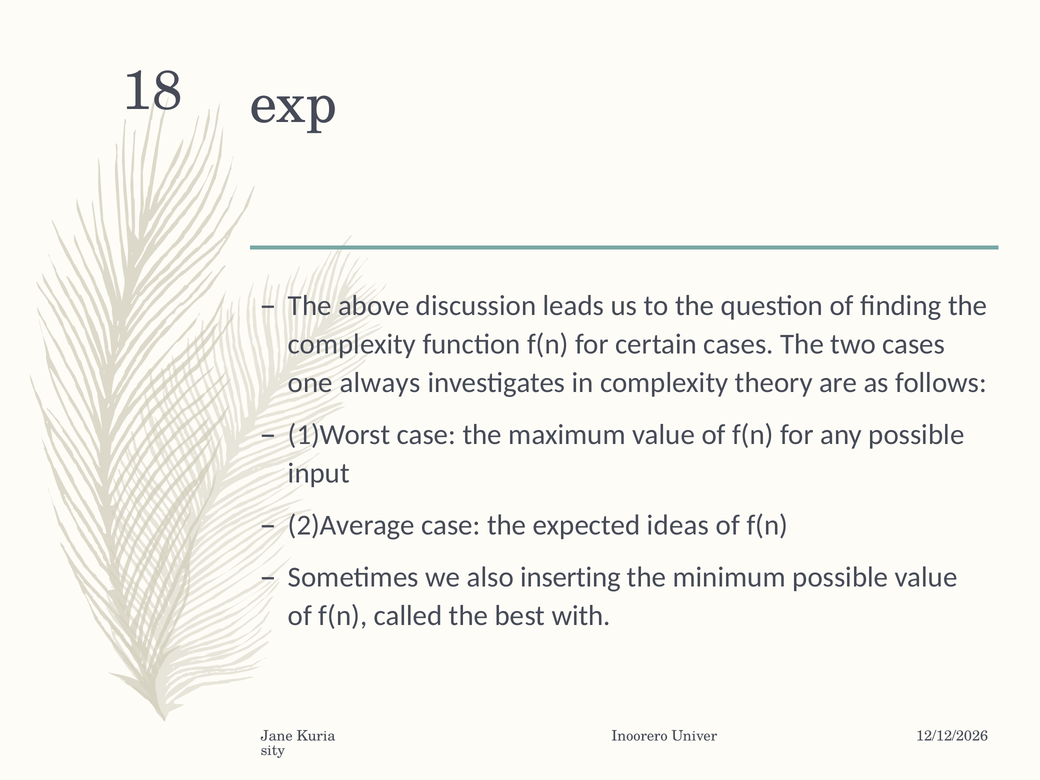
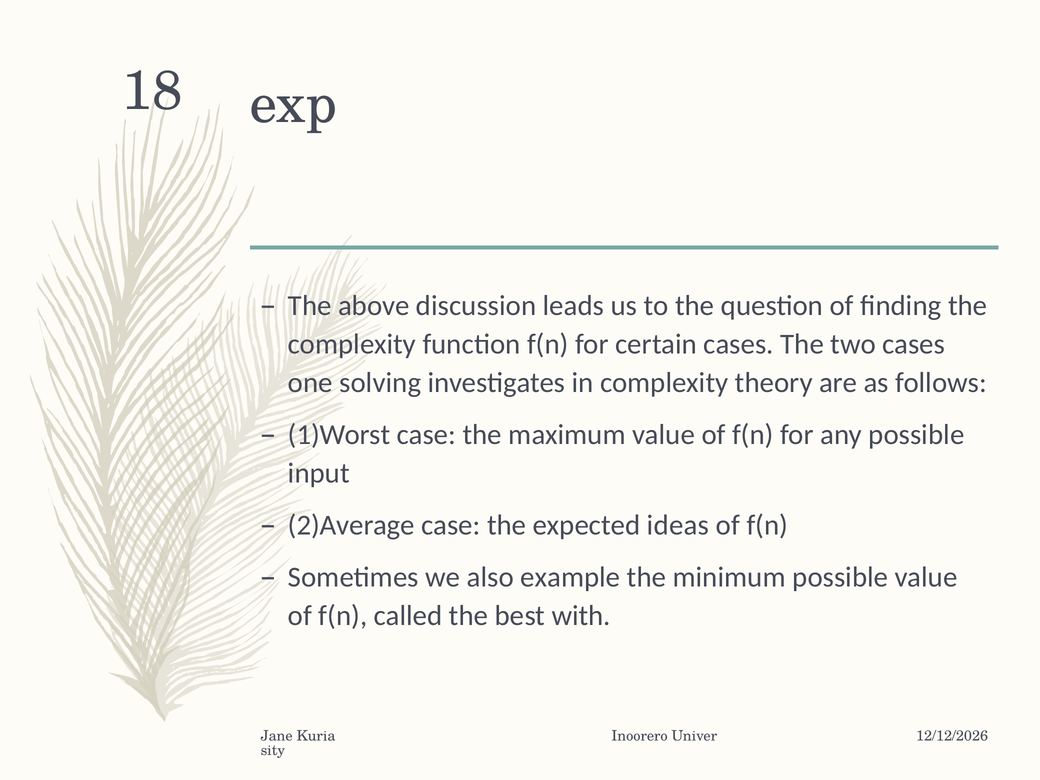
always: always -> solving (380, 383)
inserting: inserting -> example (570, 577)
